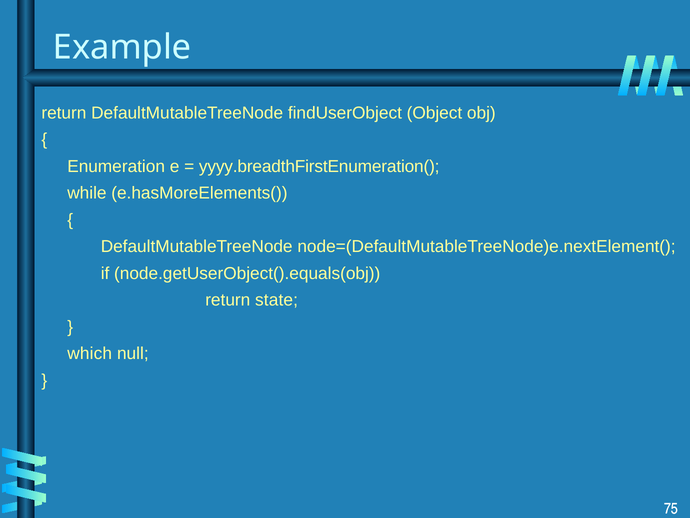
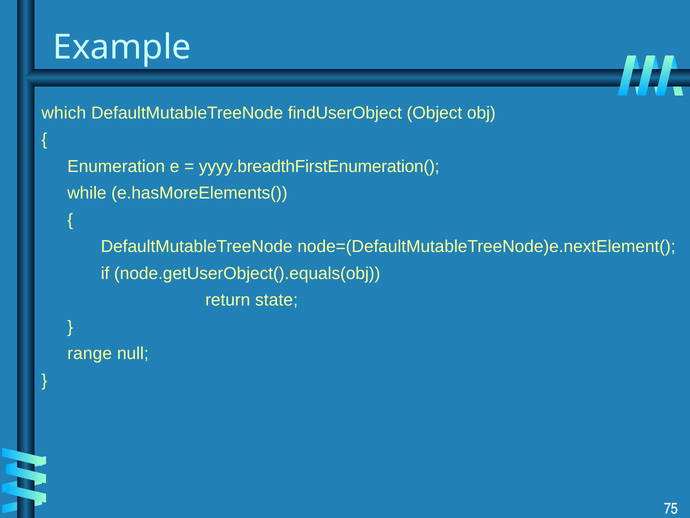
return: return -> which (64, 113)
which: which -> range (90, 353)
